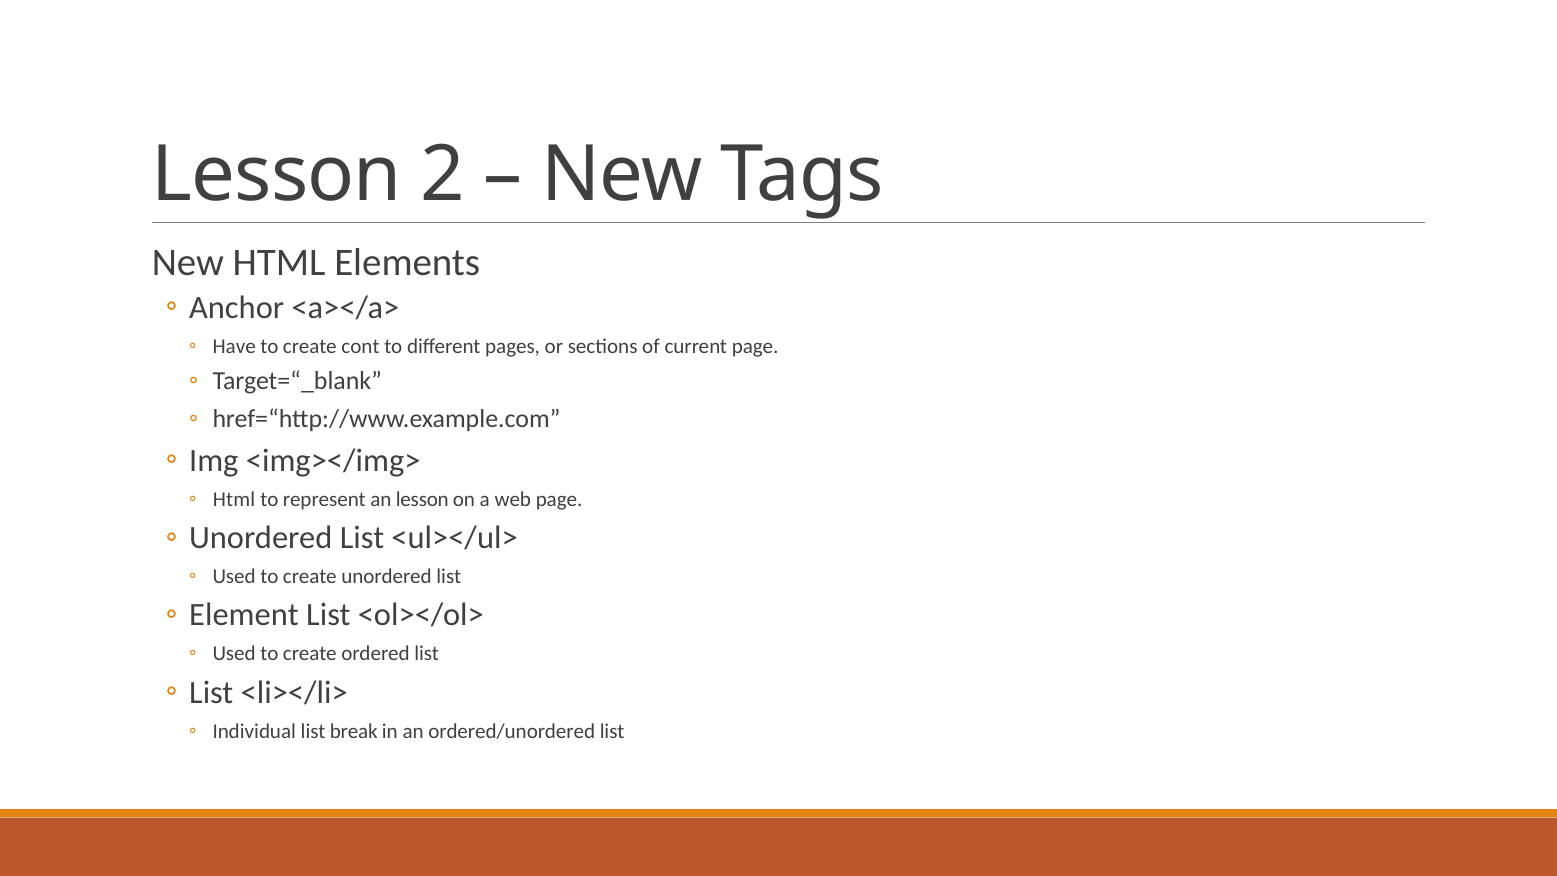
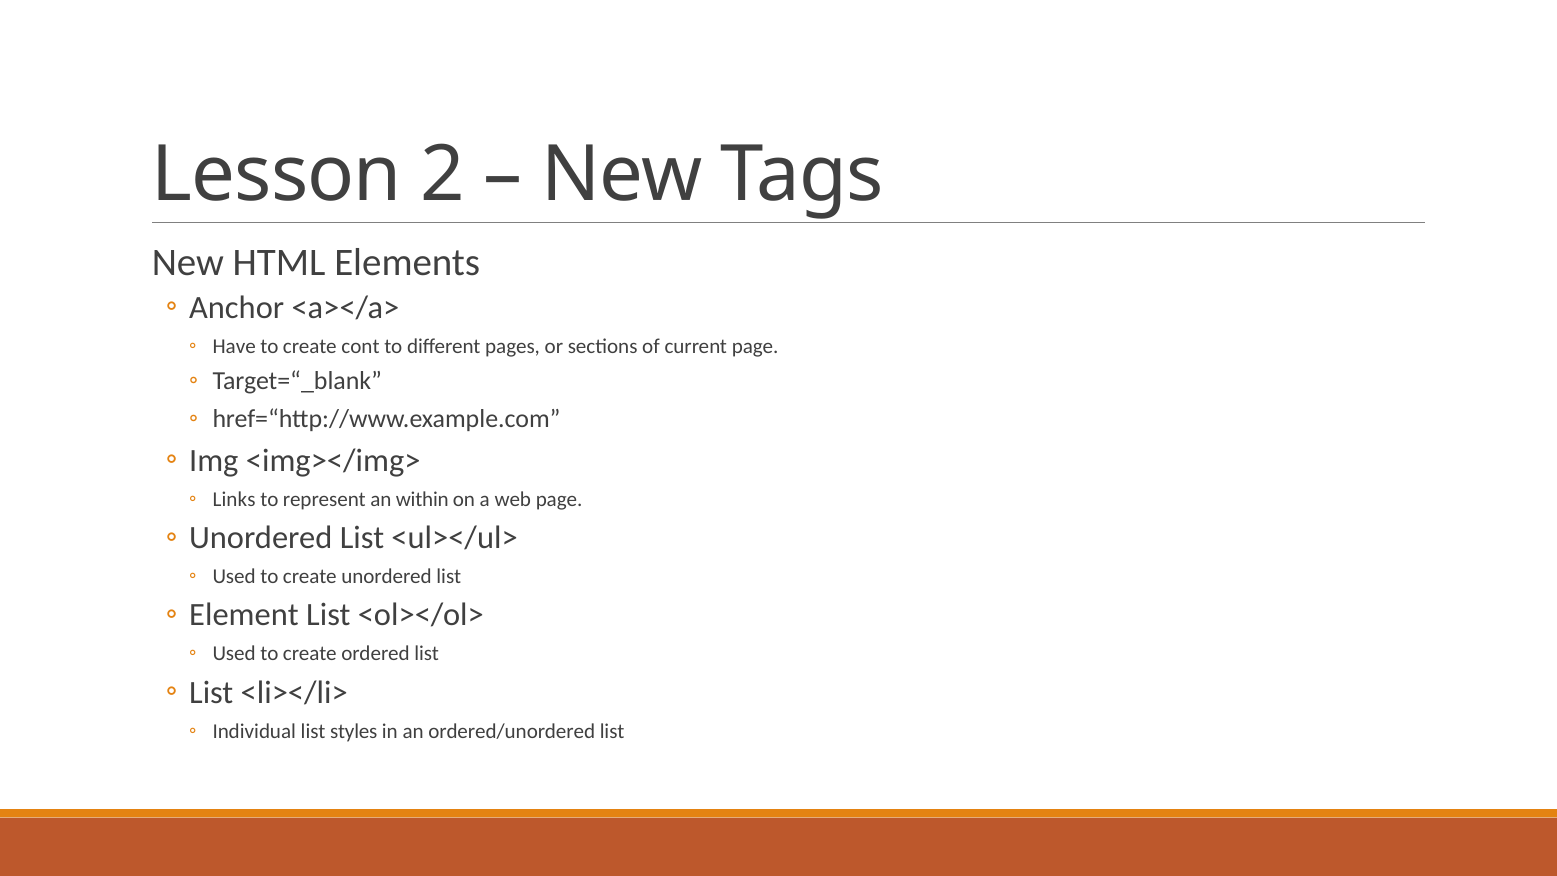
Html: Html -> Links (234, 499)
an lesson: lesson -> within (422, 499)
break: break -> styles (354, 731)
